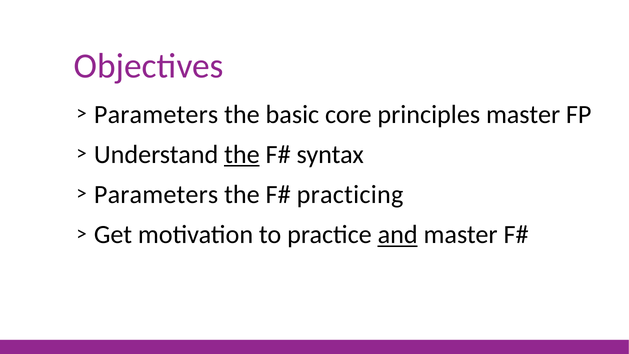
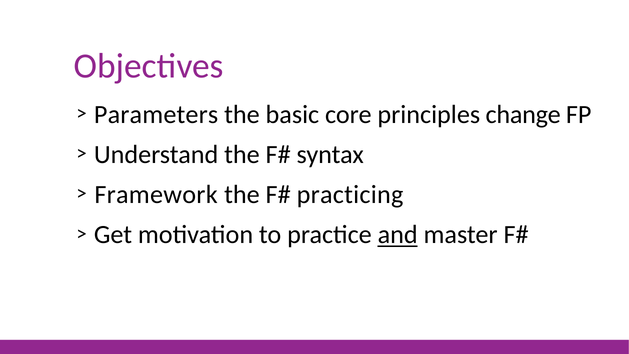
principles master: master -> change (523, 114)
the underline: present -> none (242, 155)
Parameters: Parameters -> Framework (156, 195)
